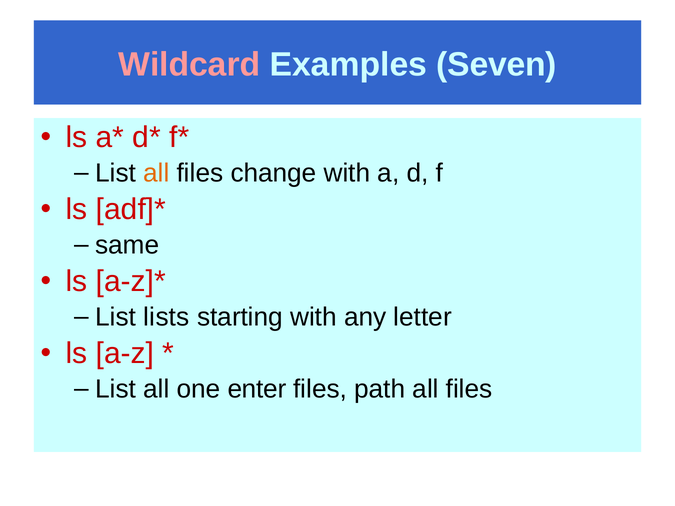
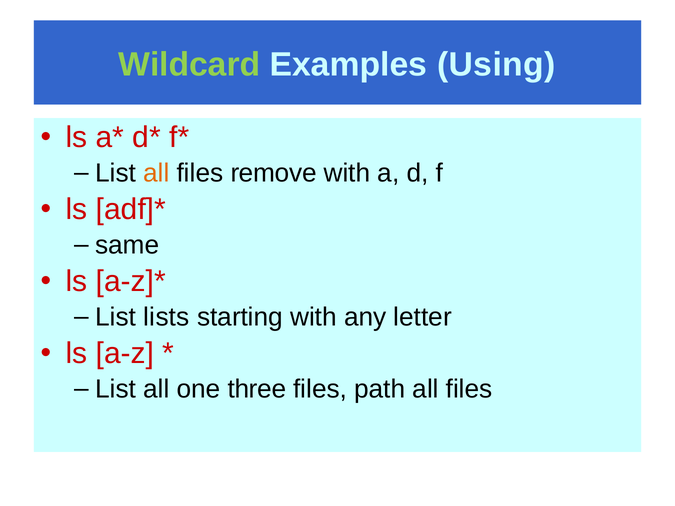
Wildcard colour: pink -> light green (189, 65)
Seven: Seven -> Using (496, 65)
change: change -> remove (274, 173)
enter: enter -> three (257, 389)
